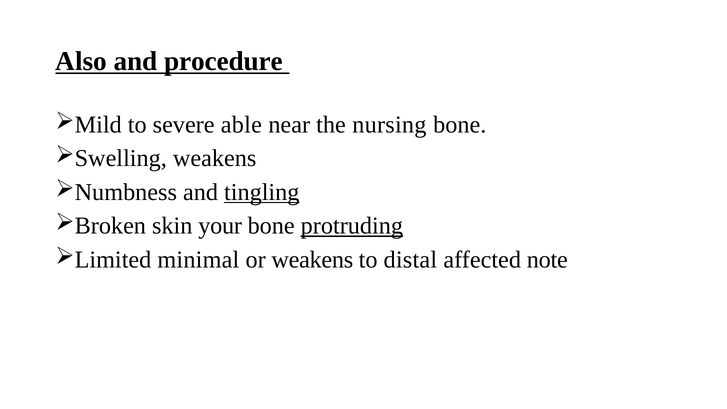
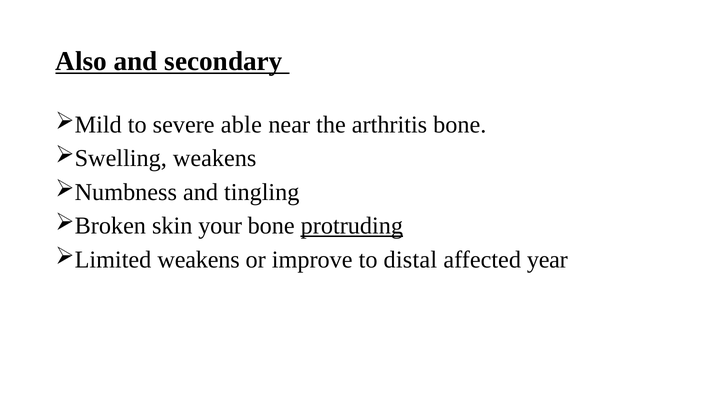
procedure: procedure -> secondary (224, 61)
nursing: nursing -> arthritis (389, 125)
tingling underline: present -> none (262, 192)
minimal: minimal -> weakens (199, 260)
or weakens: weakens -> improve (312, 260)
note: note -> year (547, 260)
